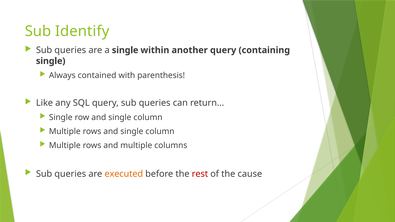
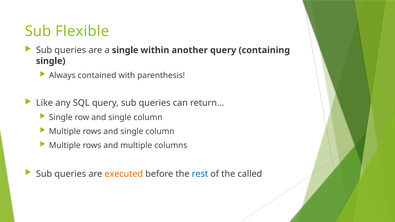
Identify: Identify -> Flexible (82, 31)
rest colour: red -> blue (200, 174)
cause: cause -> called (250, 174)
